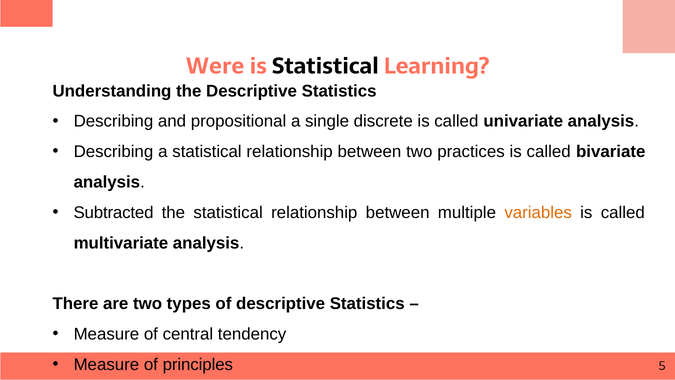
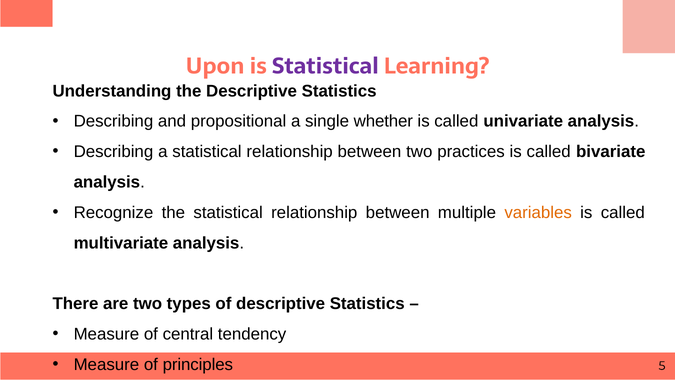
Were: Were -> Upon (215, 66)
Statistical colour: black -> purple (325, 66)
discrete: discrete -> whether (383, 121)
Subtracted: Subtracted -> Recognize (113, 212)
